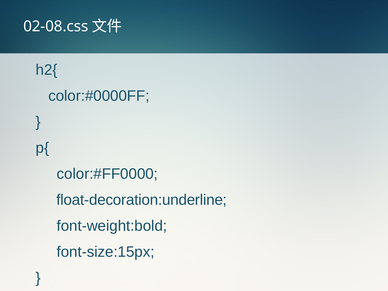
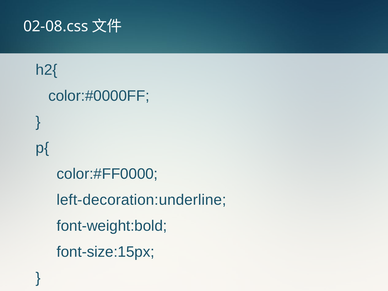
float-decoration:underline: float-decoration:underline -> left-decoration:underline (142, 200)
